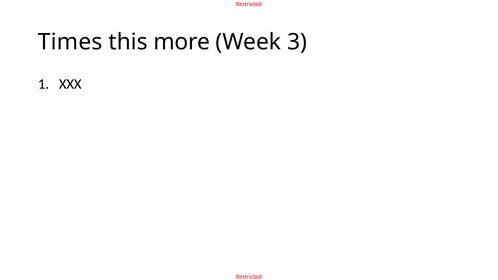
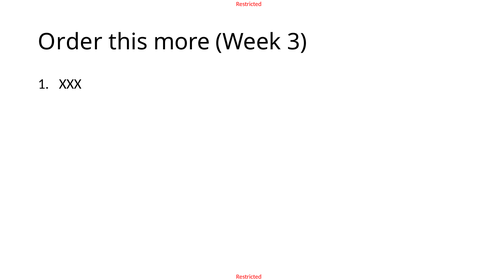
Times: Times -> Order (70, 42)
